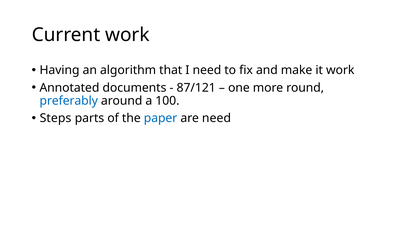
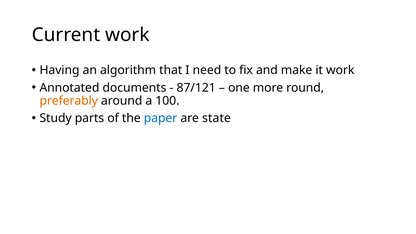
preferably colour: blue -> orange (69, 101)
Steps: Steps -> Study (56, 118)
are need: need -> state (216, 118)
